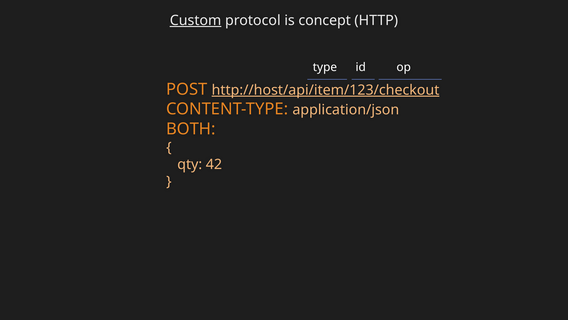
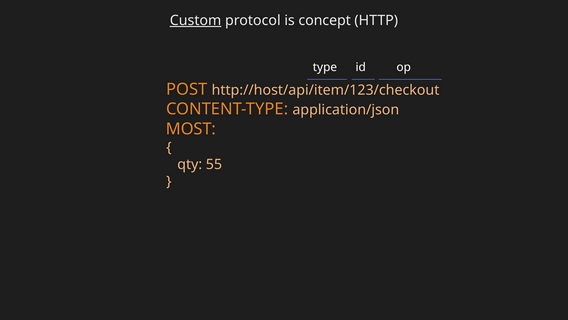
http://host/api/item/123/checkout underline: present -> none (326, 90)
BOTH: BOTH -> MOST (191, 129)
42: 42 -> 55 (214, 164)
